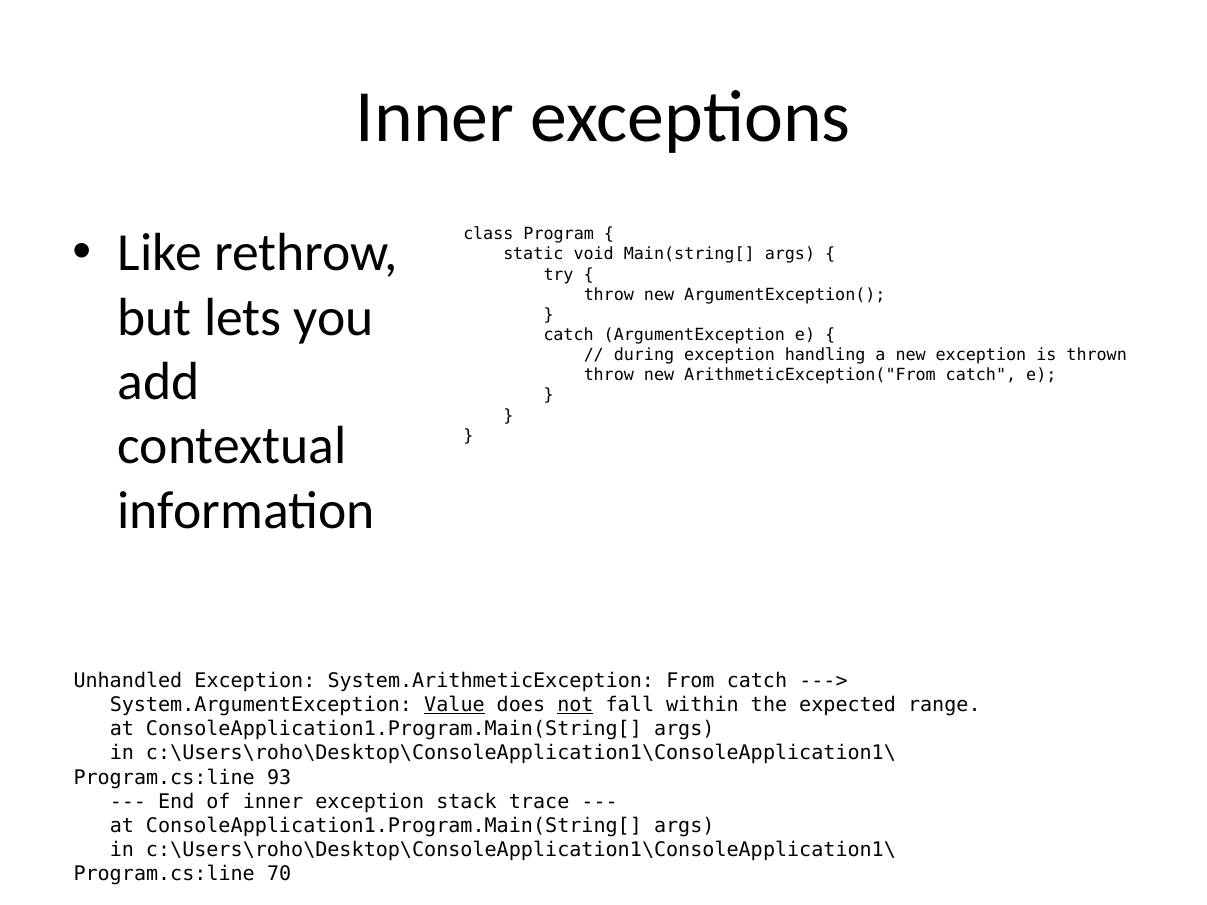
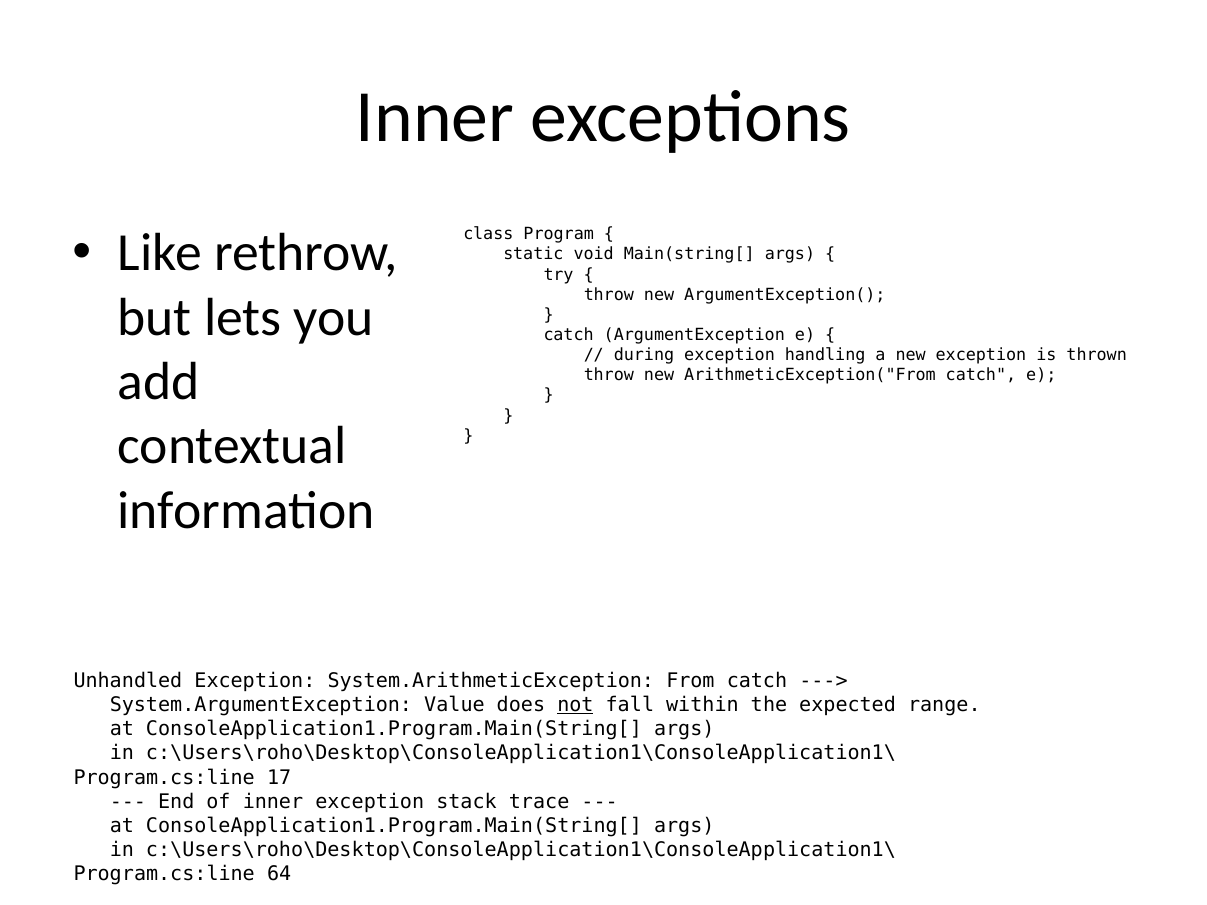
Value underline: present -> none (454, 705)
93: 93 -> 17 (279, 778)
70: 70 -> 64 (279, 874)
